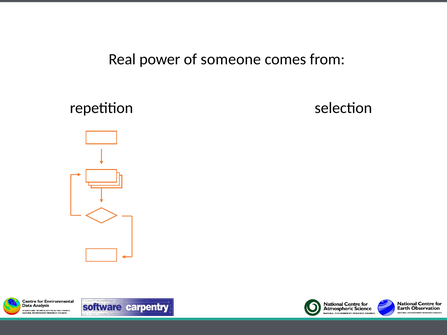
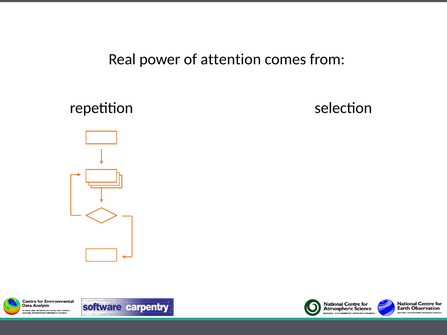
someone: someone -> attention (231, 59)
